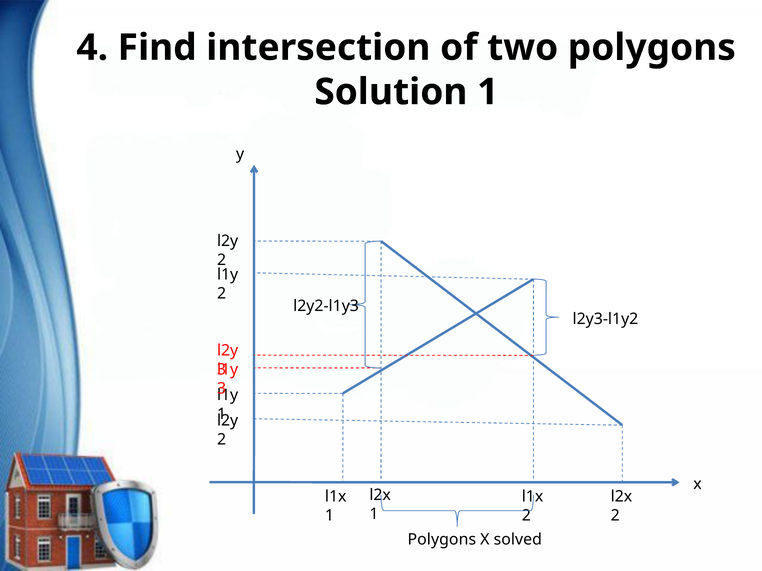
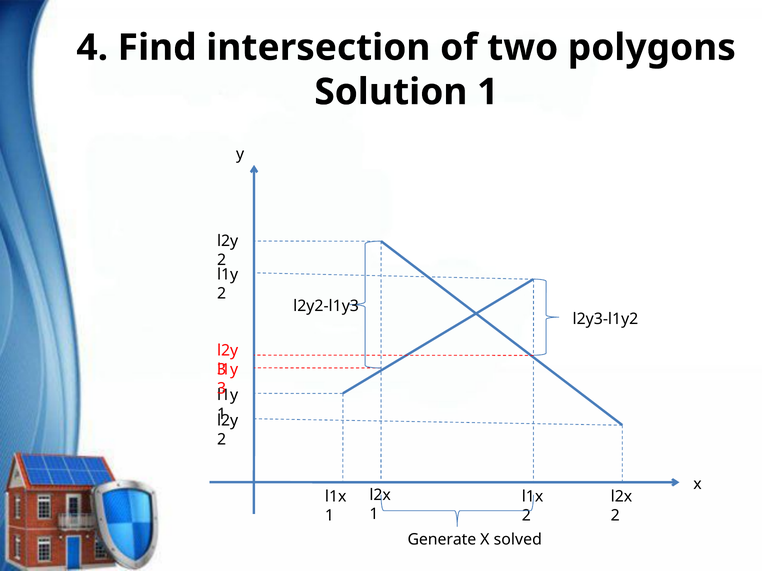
Polygons: Polygons -> Generate (442, 540)
